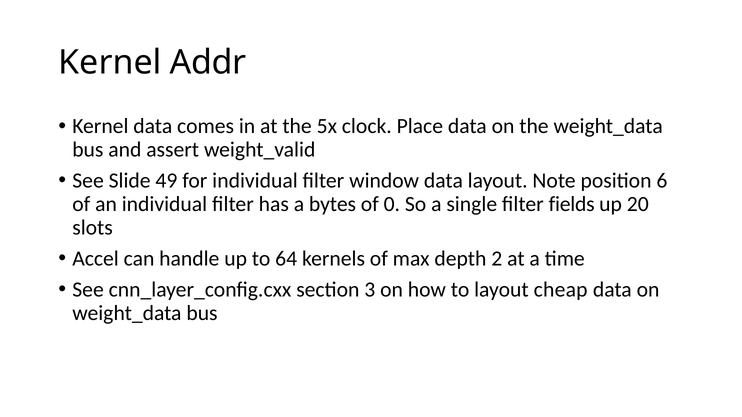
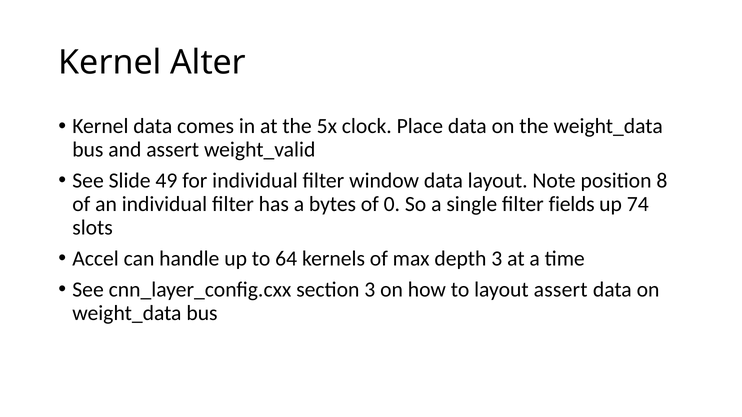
Addr: Addr -> Alter (208, 62)
6: 6 -> 8 (662, 181)
20: 20 -> 74 (638, 204)
depth 2: 2 -> 3 (497, 259)
layout cheap: cheap -> assert (561, 290)
